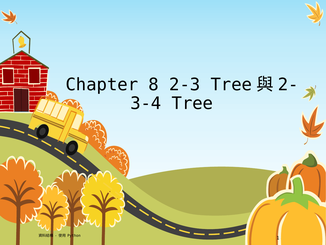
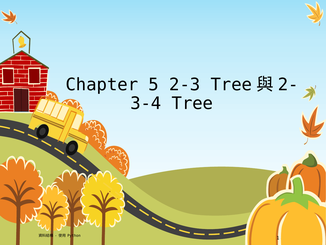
8: 8 -> 5 (154, 85)
